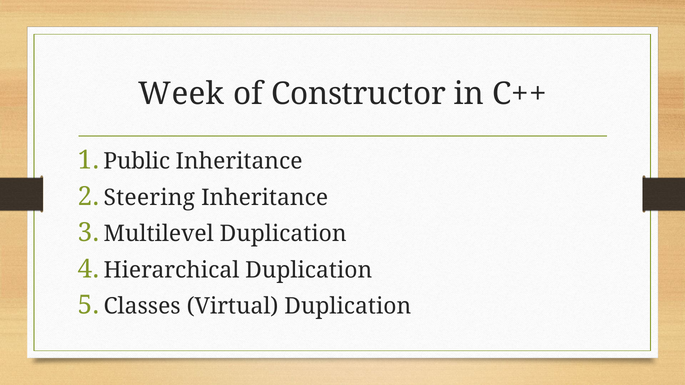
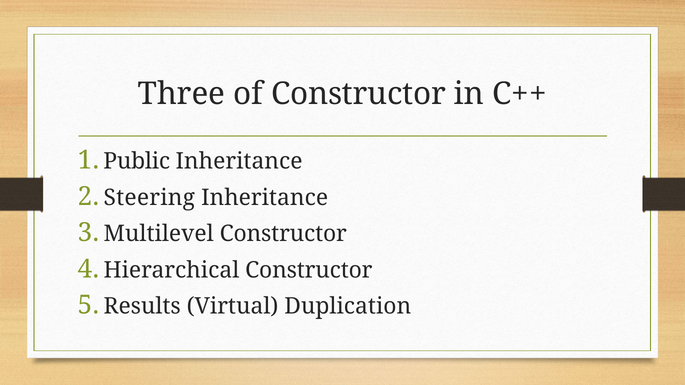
Week: Week -> Three (182, 94)
Multilevel Duplication: Duplication -> Constructor (283, 234)
Hierarchical Duplication: Duplication -> Constructor (309, 270)
Classes: Classes -> Results (142, 307)
